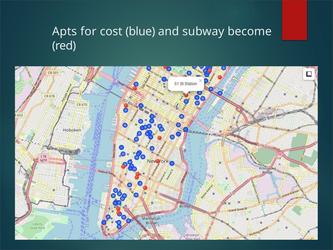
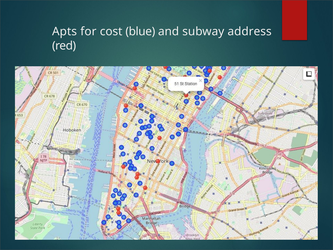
become: become -> address (250, 32)
